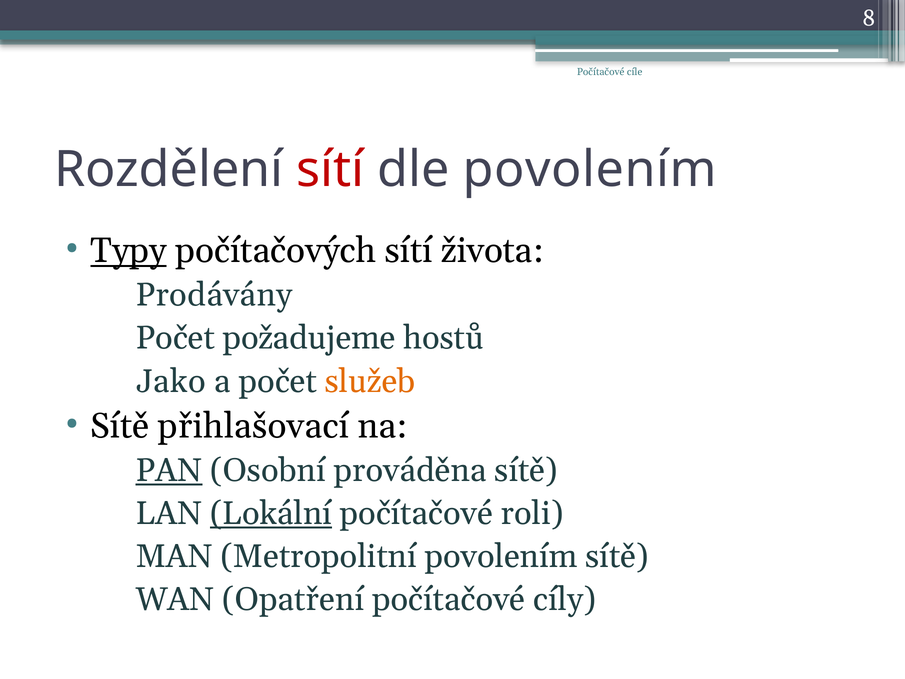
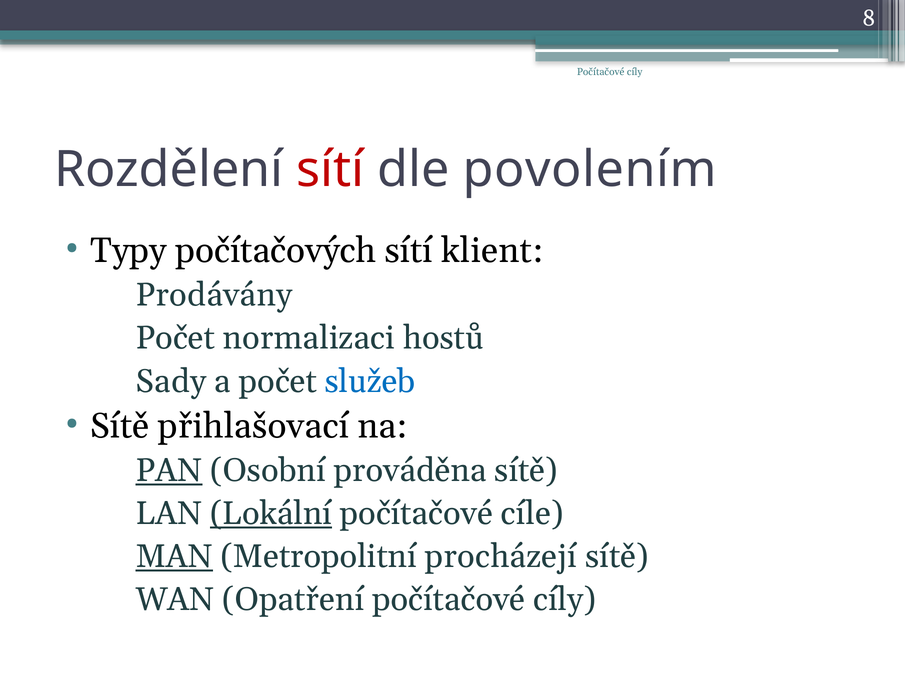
cíle: cíle -> cíly (635, 72)
Typy underline: present -> none (129, 251)
života: života -> klient (492, 251)
požadujeme: požadujeme -> normalizaci (309, 338)
Jako: Jako -> Sady (171, 381)
služeb colour: orange -> blue (370, 381)
roli: roli -> cíle (532, 513)
MAN underline: none -> present (174, 556)
Metropolitní povolením: povolením -> procházejí (501, 556)
